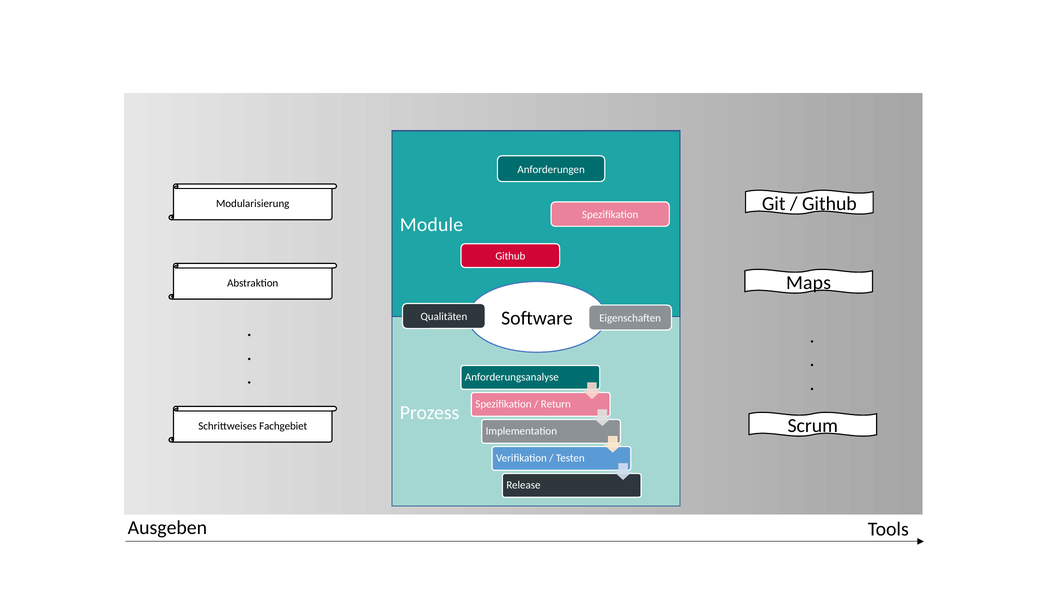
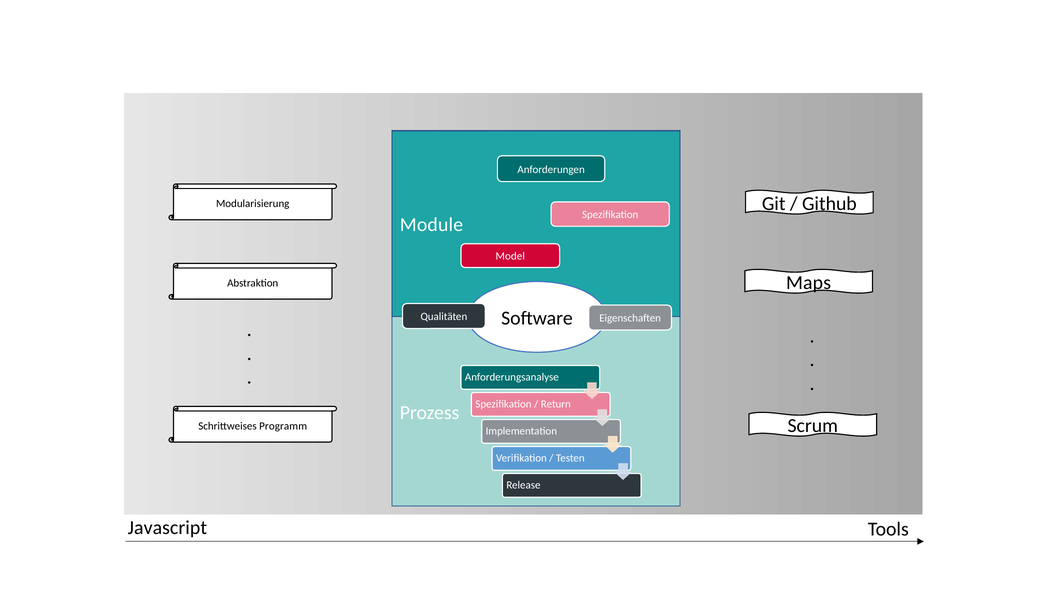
Github: Github -> Model (510, 256)
Fachgebiet: Fachgebiet -> Programm (283, 426)
Ausgeben: Ausgeben -> Javascript (167, 527)
